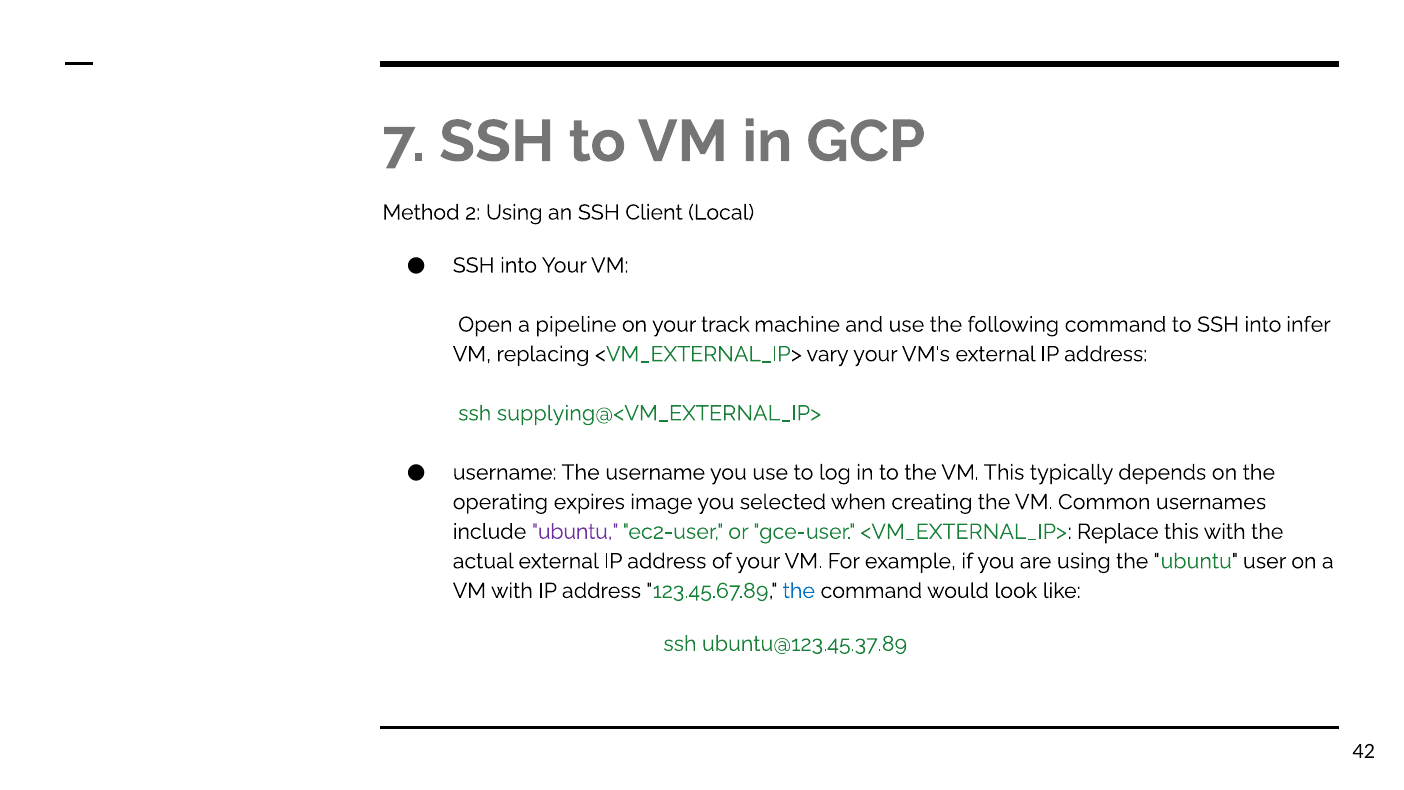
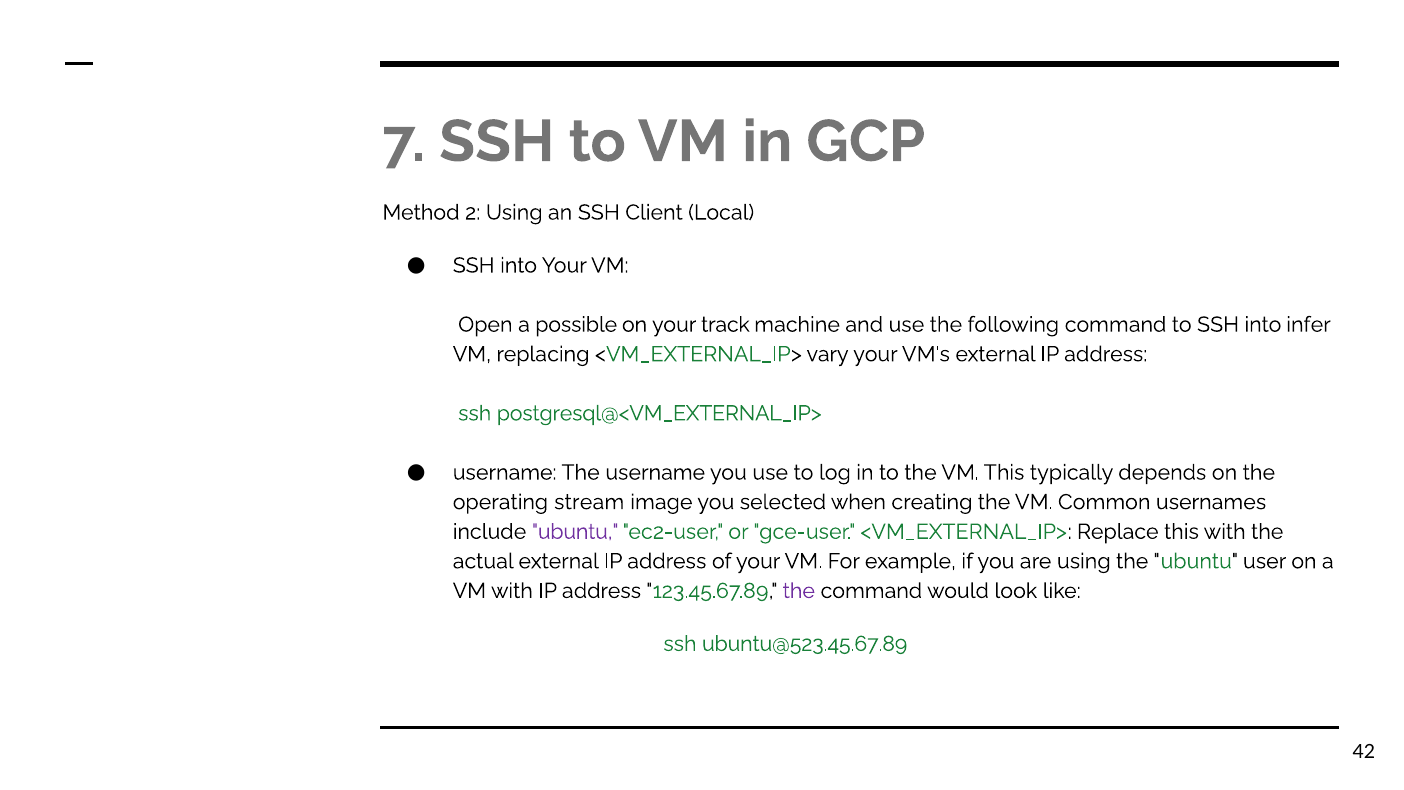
pipeline: pipeline -> possible (576, 325)
supplying@<VM_EXTERNAL_IP>: supplying@<VM_EXTERNAL_IP> -> postgresql@<VM_EXTERNAL_IP> (659, 413)
expires: expires -> stream (589, 502)
the colour: blue -> purple (799, 591)
ubuntu@123.45.37.89: ubuntu@123.45.37.89 -> ubuntu@523.45.67.89 (805, 644)
